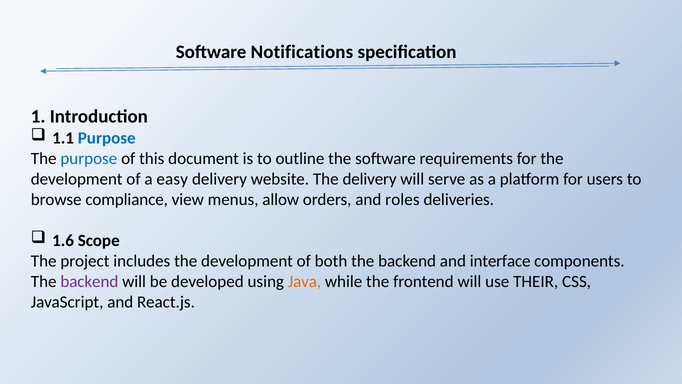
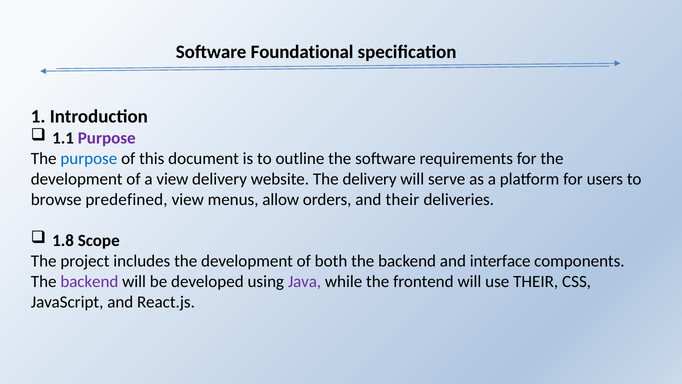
Notifications: Notifications -> Foundational (302, 52)
Purpose colour: blue -> purple (107, 138)
a easy: easy -> view (172, 179)
compliance: compliance -> predefined (126, 199)
and roles: roles -> their (402, 199)
1.6: 1.6 -> 1.8 (63, 240)
Java colour: orange -> purple (304, 281)
